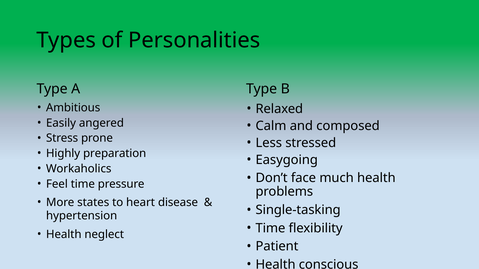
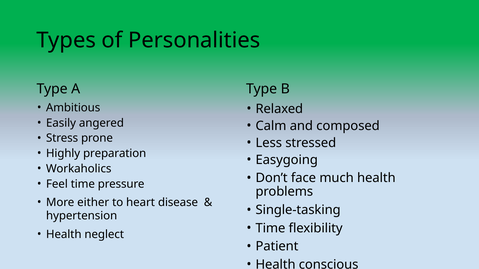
states: states -> either (93, 203)
